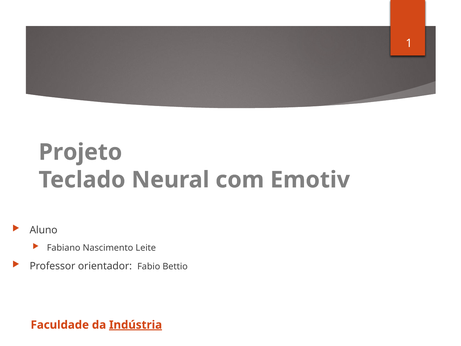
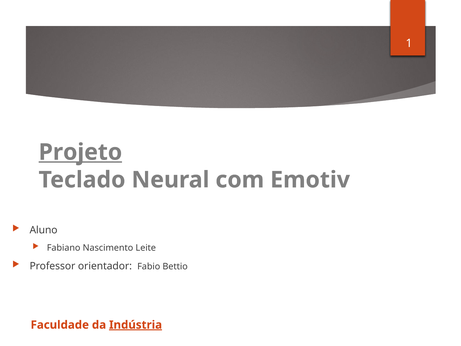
Projeto underline: none -> present (80, 152)
